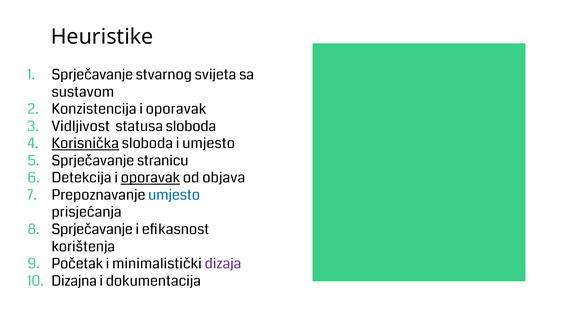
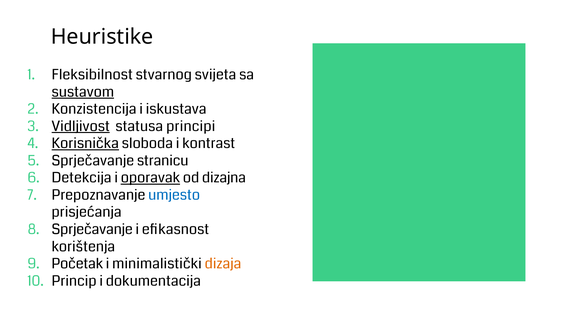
Sprječavanje: Sprječavanje -> Fleksibilnost (92, 75)
sustavom underline: none -> present (83, 92)
Konzistencija i oporavak: oporavak -> iskustava (176, 109)
Vidljivost underline: none -> present (81, 126)
statusa sloboda: sloboda -> principi (191, 126)
i umjesto: umjesto -> kontrast (209, 143)
objava: objava -> dizajna (224, 178)
dizaja colour: purple -> orange (223, 264)
Dizajna: Dizajna -> Princip (74, 281)
